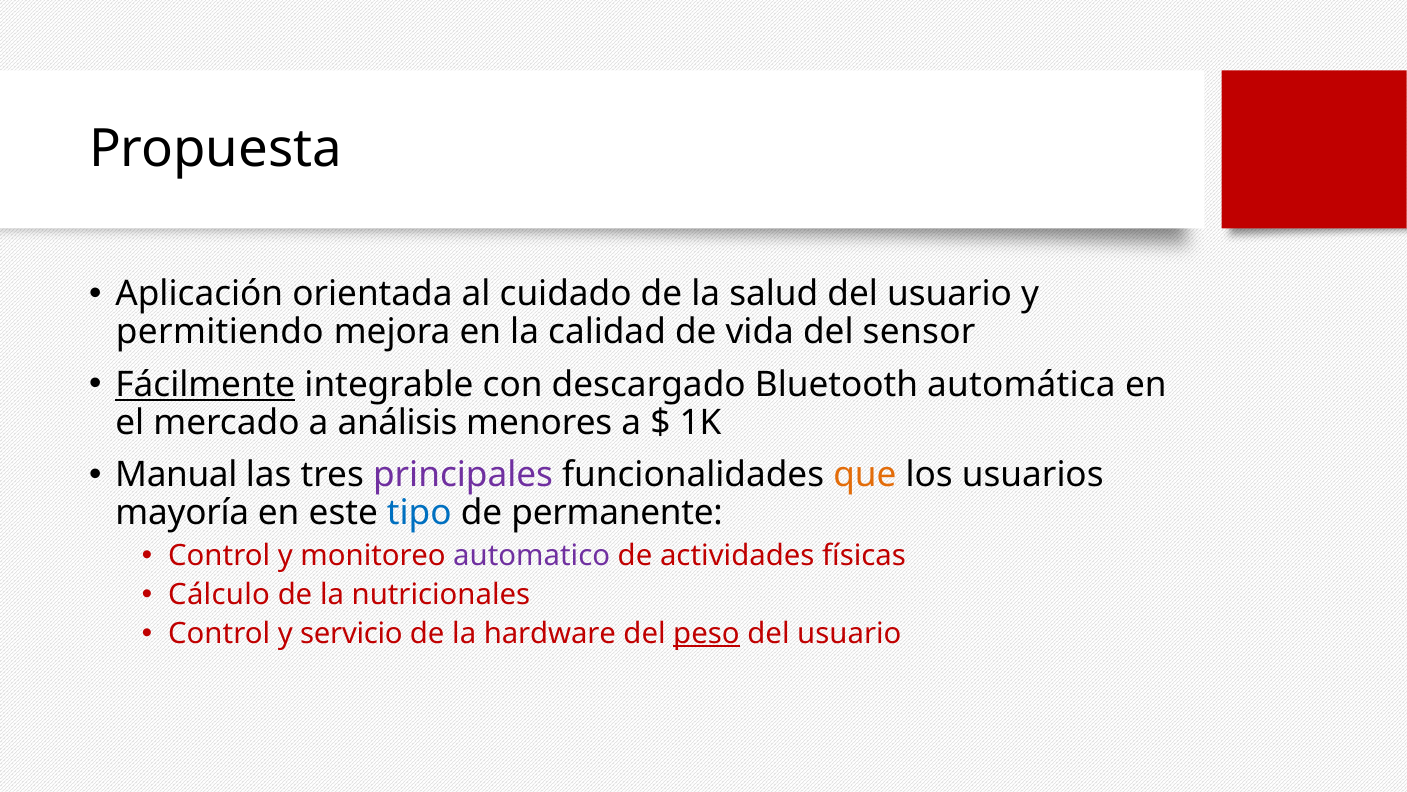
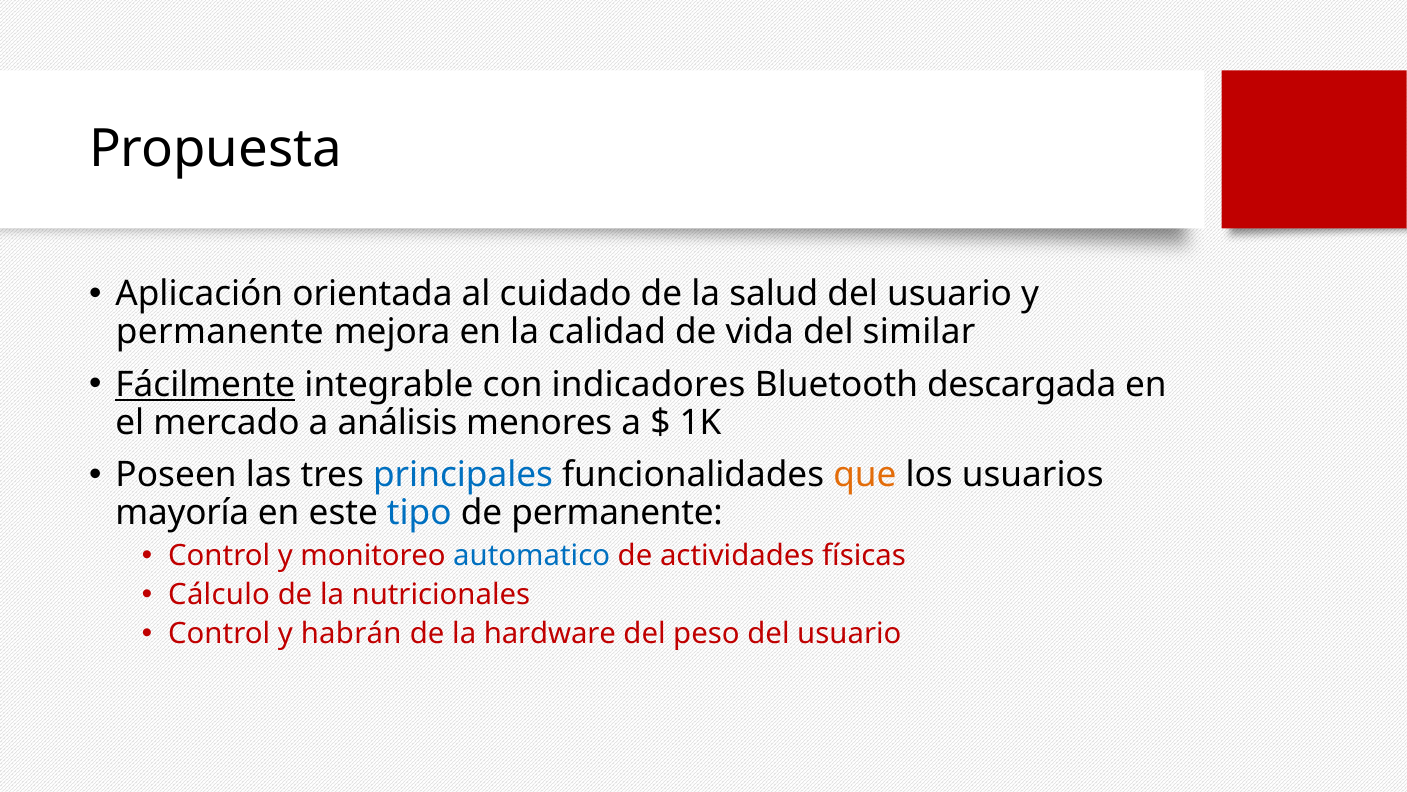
permitiendo: permitiendo -> permanente (220, 332)
sensor: sensor -> similar (919, 332)
descargado: descargado -> indicadores (649, 384)
automática: automática -> descargada (1022, 384)
Manual: Manual -> Poseen (176, 475)
principales colour: purple -> blue (463, 475)
automatico colour: purple -> blue (532, 555)
servicio: servicio -> habrán (351, 633)
peso underline: present -> none (706, 633)
